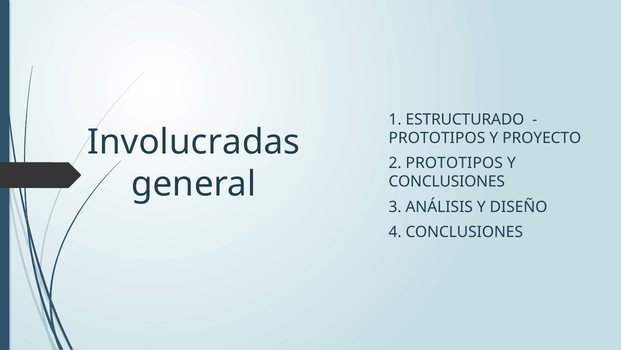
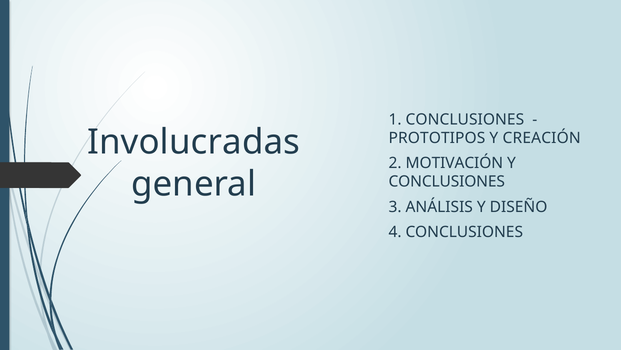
1 ESTRUCTURADO: ESTRUCTURADO -> CONCLUSIONES (465, 119)
PROYECTO: PROYECTO -> CREACIÓN (542, 138)
2 PROTOTIPOS: PROTOTIPOS -> MOTIVACIÓN (454, 163)
